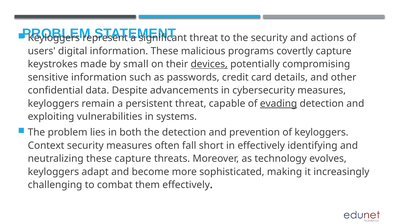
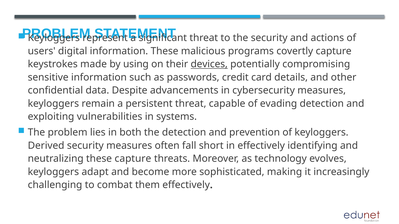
small: small -> using (136, 64)
evading underline: present -> none (279, 104)
Context: Context -> Derived (46, 146)
